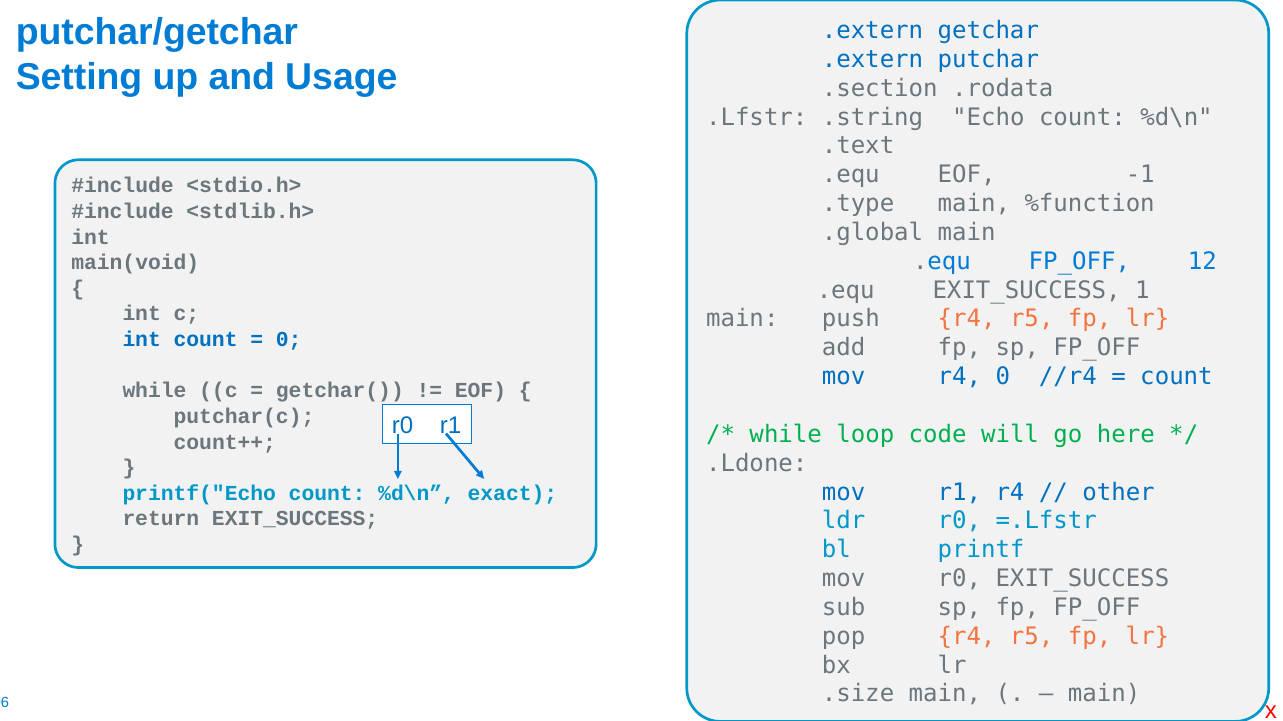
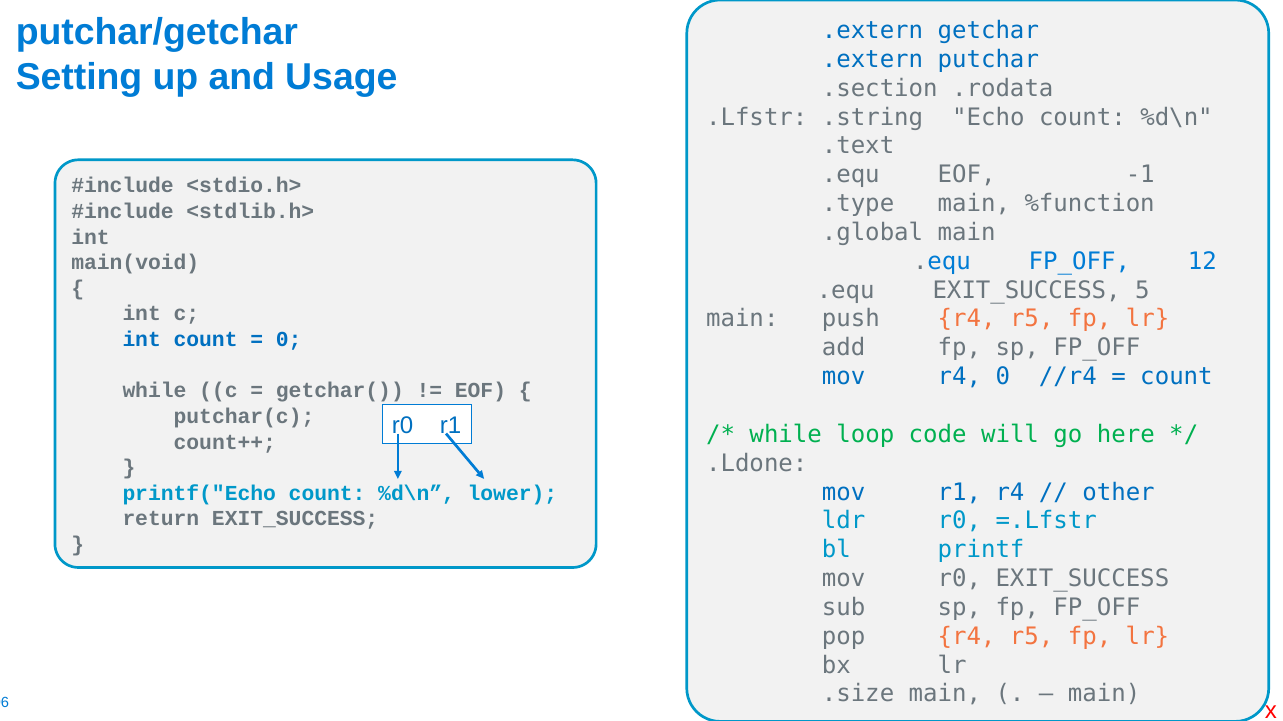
1: 1 -> 5 (1142, 290)
exact: exact -> lower (512, 494)
